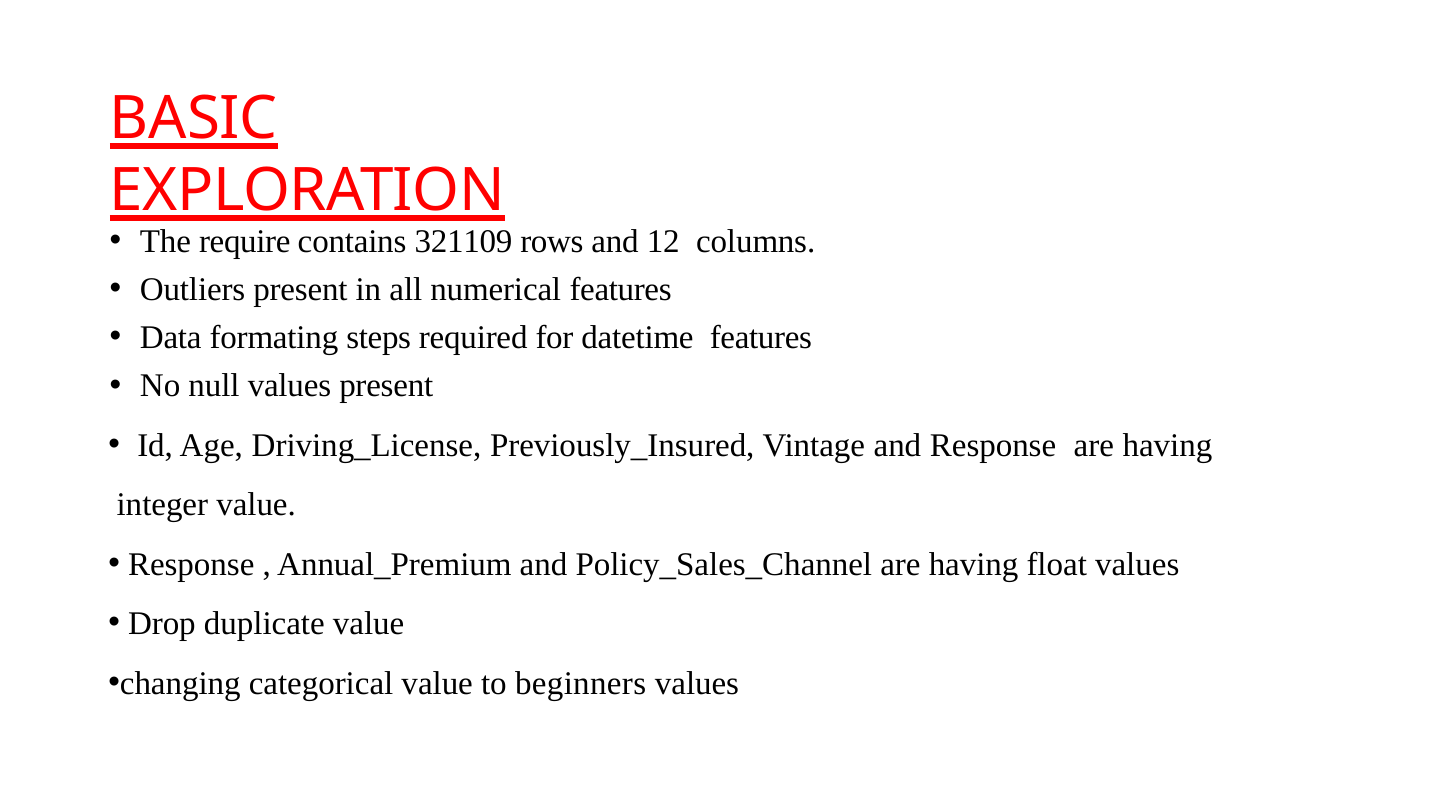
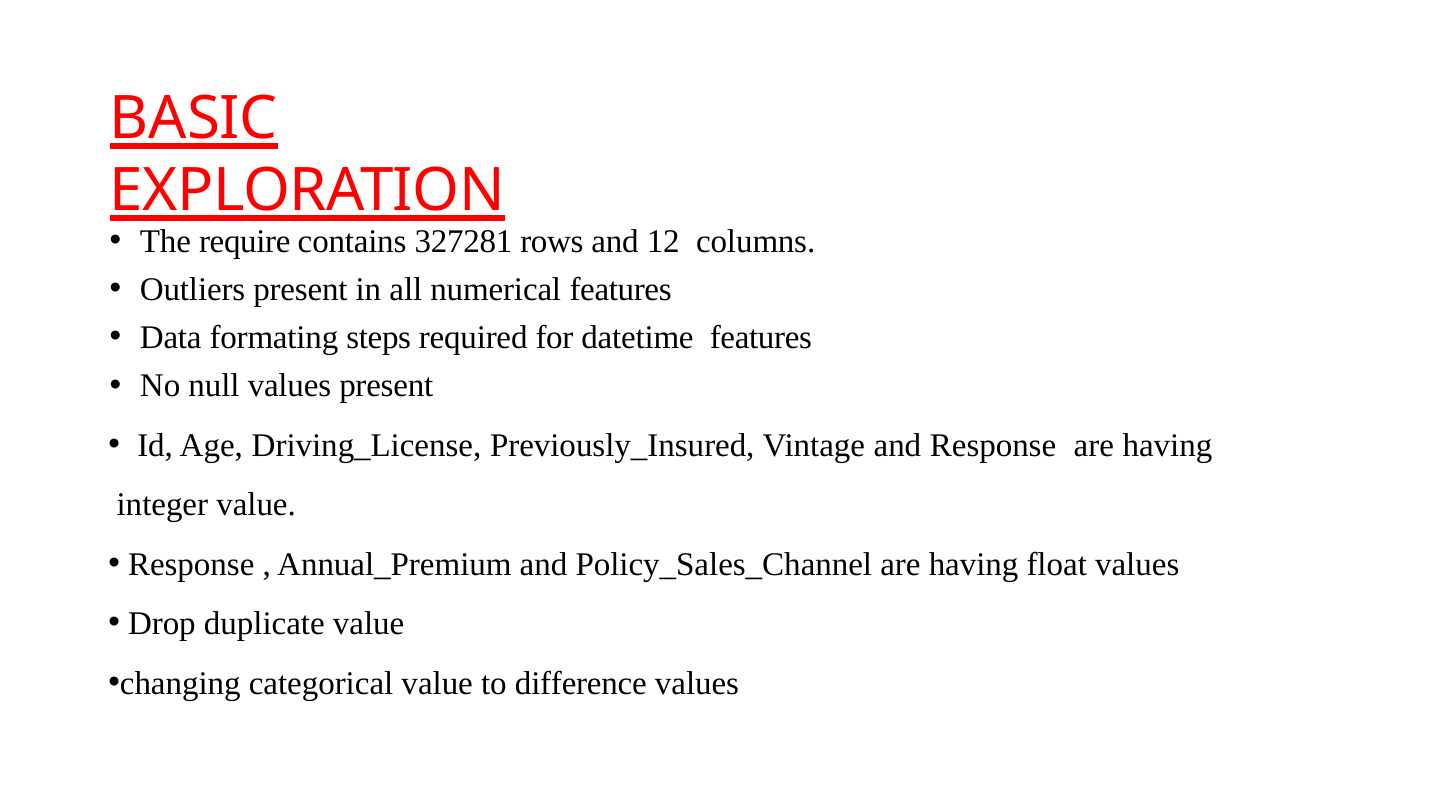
321109: 321109 -> 327281 (463, 241)
beginners: beginners -> difference (581, 683)
